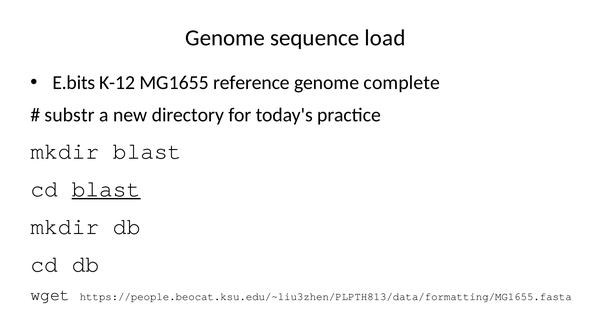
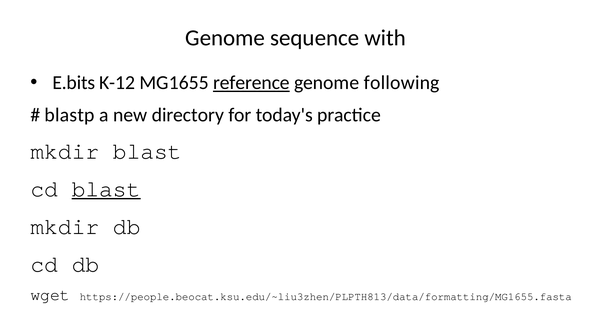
load: load -> with (385, 38)
reference underline: none -> present (251, 83)
complete: complete -> following (402, 83)
substr: substr -> blastp (70, 115)
